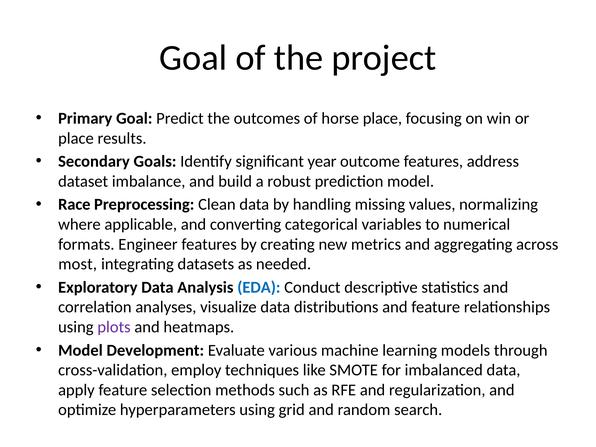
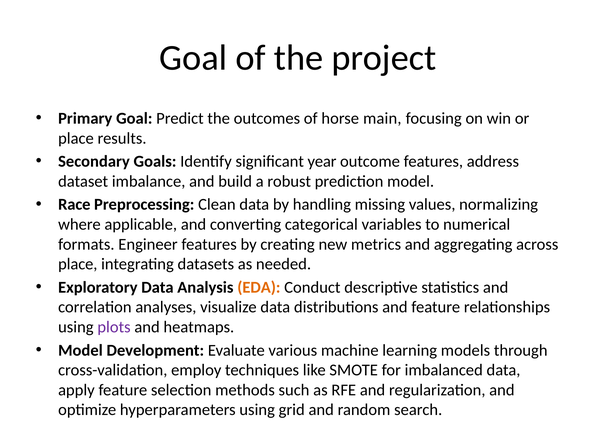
horse place: place -> main (382, 118)
most: most -> place (78, 264)
EDA colour: blue -> orange (259, 287)
